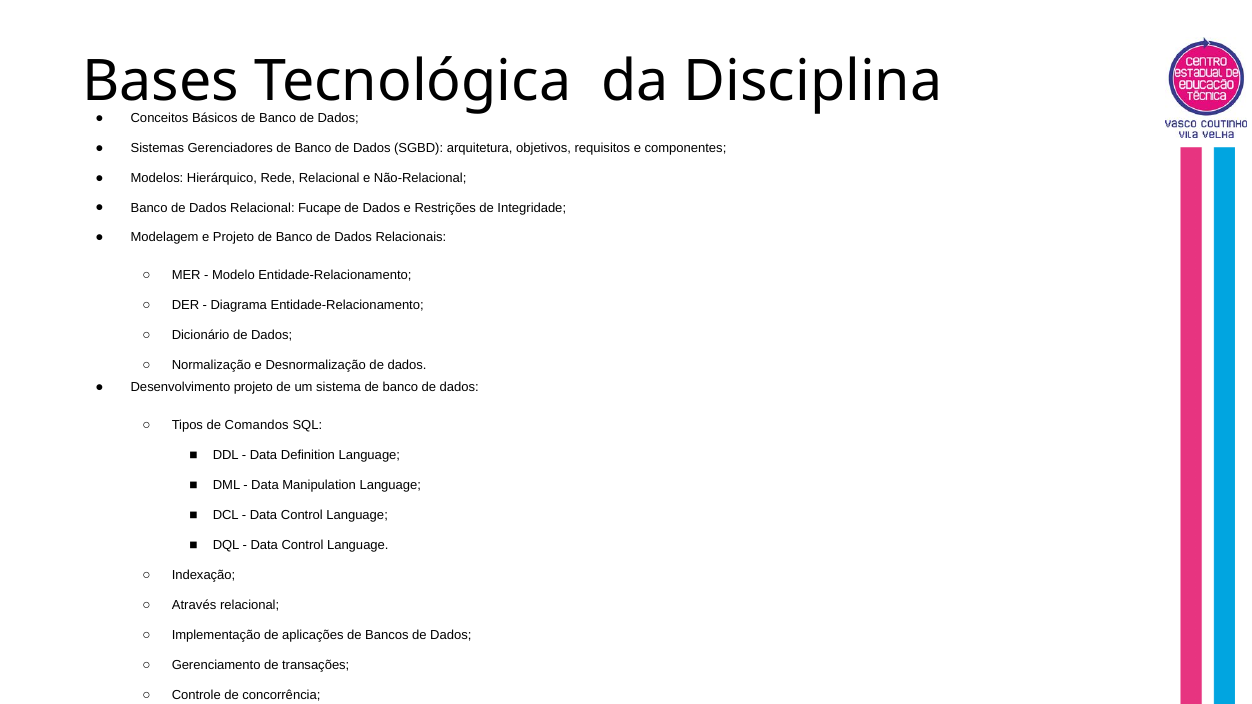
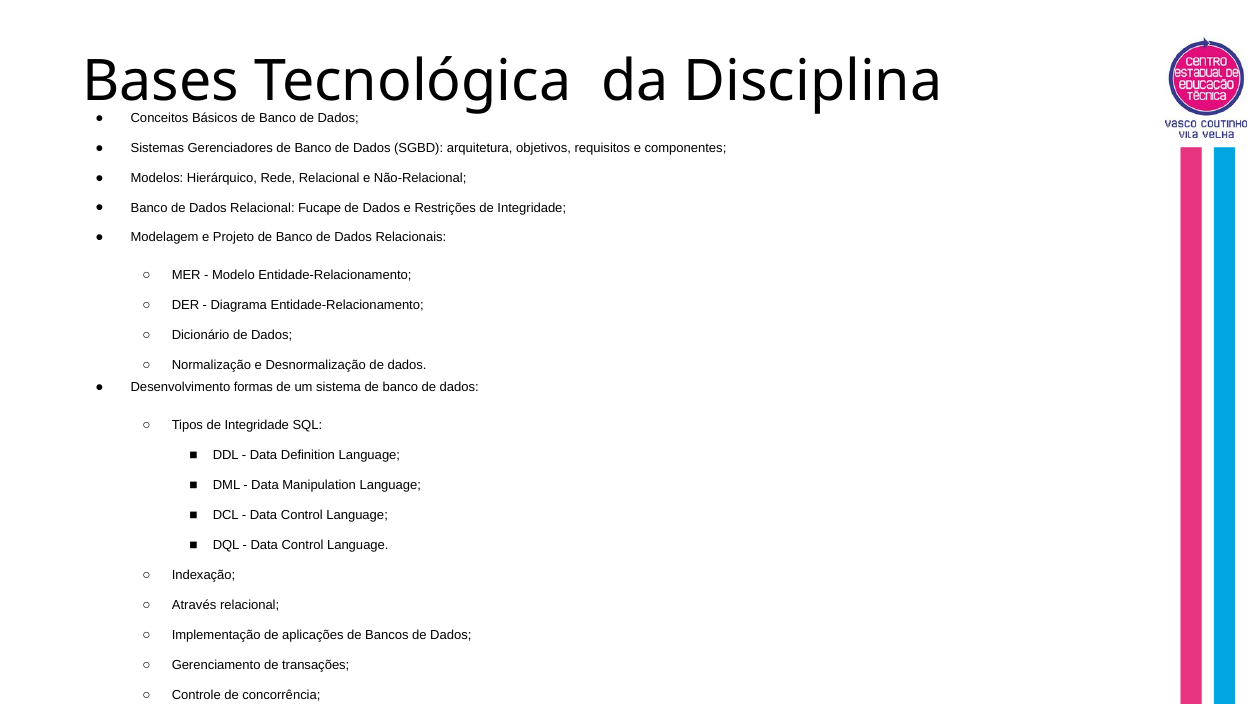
Desenvolvimento projeto: projeto -> formas (253, 388)
Tipos de Comandos: Comandos -> Integridade (257, 426)
